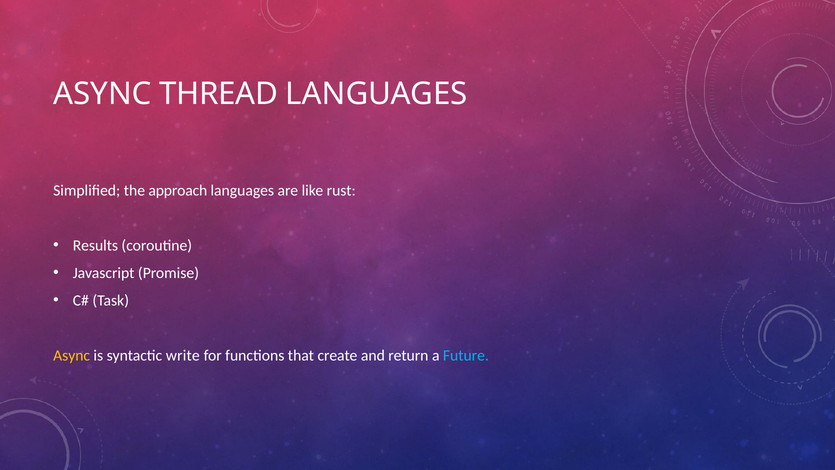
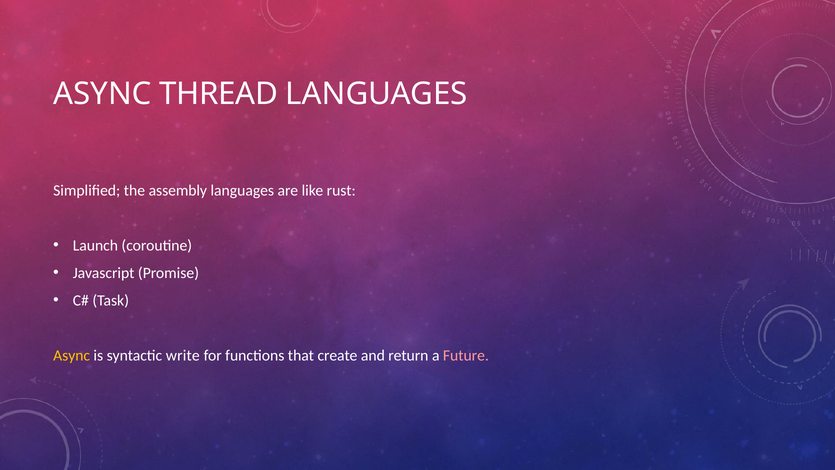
approach: approach -> assembly (178, 190)
Results: Results -> Launch (95, 245)
Future colour: light blue -> pink (466, 355)
